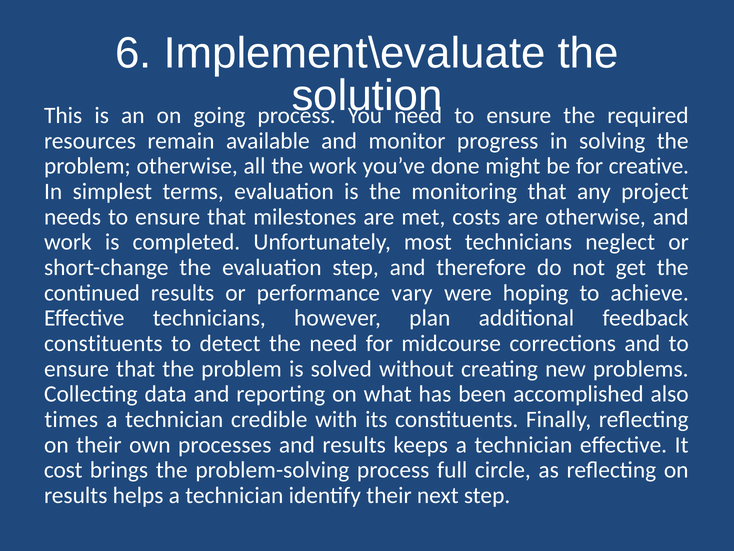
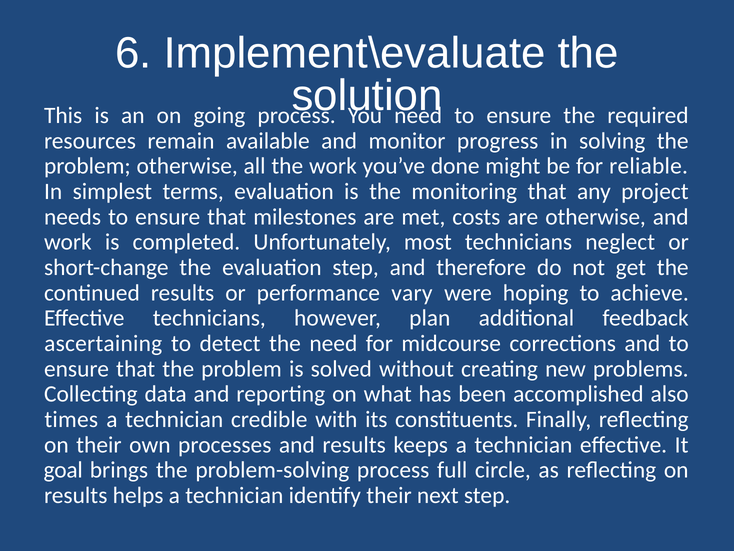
creative: creative -> reliable (649, 166)
constituents: constituents -> ascertaining (103, 343)
cost: cost -> goal (63, 470)
